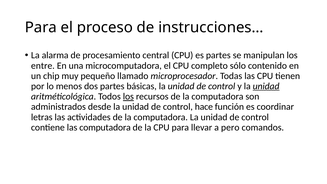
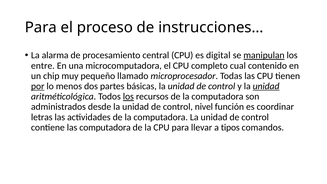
es partes: partes -> digital (218, 55)
manipulan underline: none -> present (264, 55)
sólo: sólo -> cual (238, 66)
por underline: none -> present (38, 86)
hace: hace -> nivel (204, 107)
pero: pero -> tipos (230, 127)
